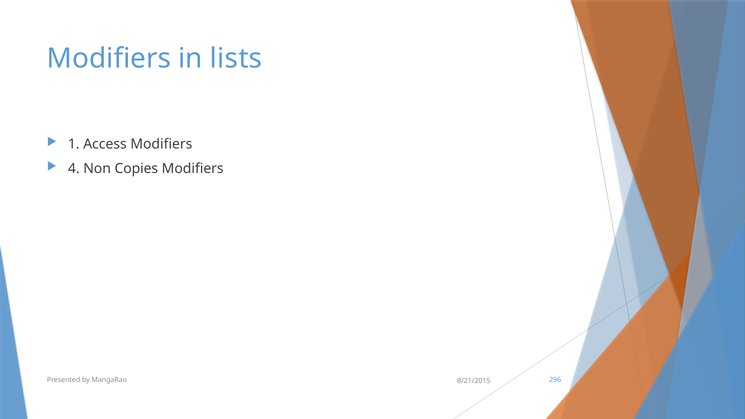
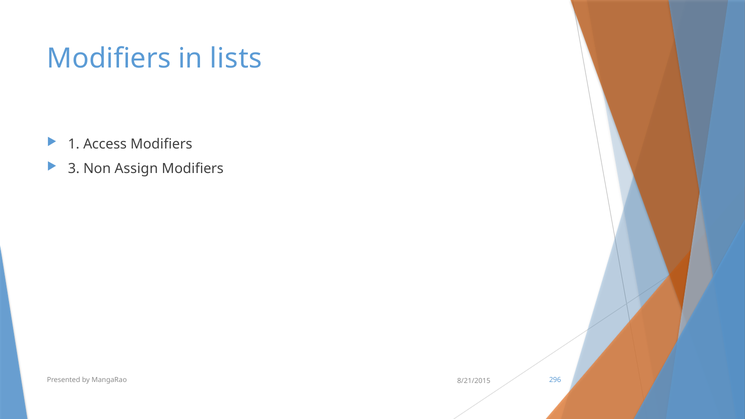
4: 4 -> 3 (74, 169)
Copies: Copies -> Assign (136, 169)
